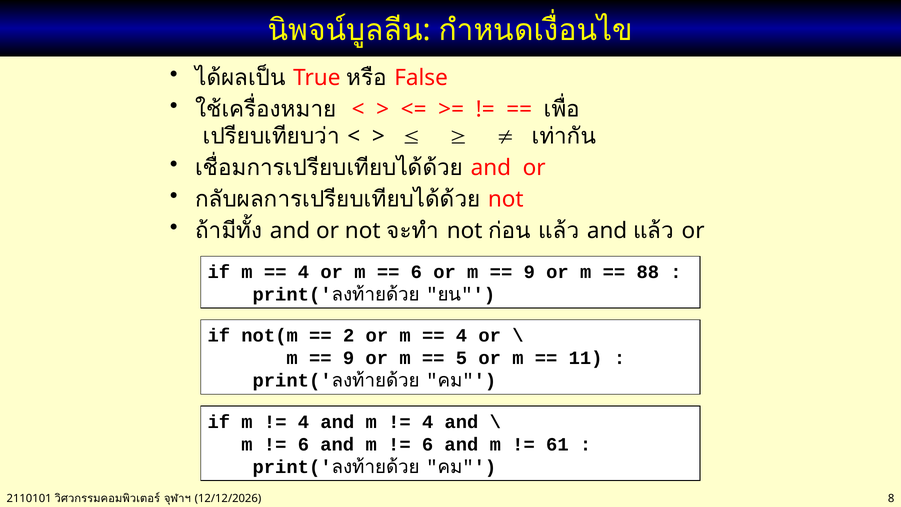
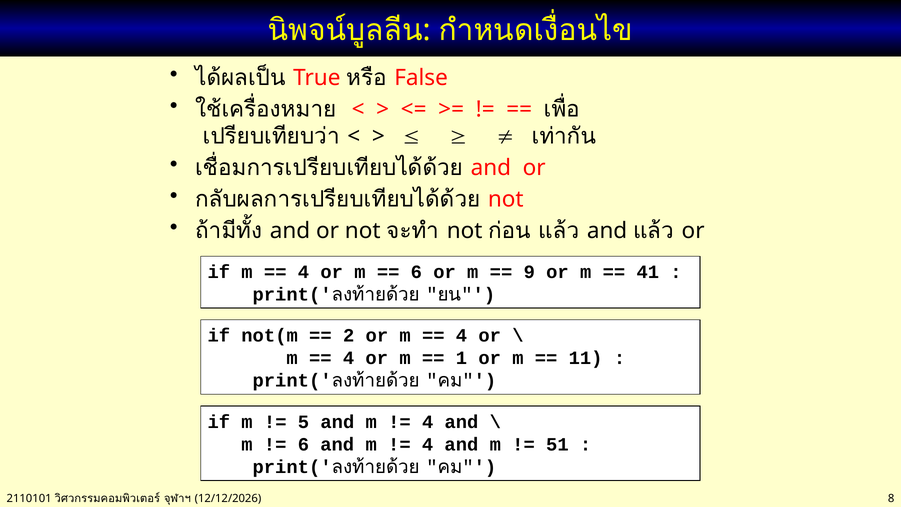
88: 88 -> 41 (648, 272)
9: 9 -> 4 (349, 358)
5: 5 -> 1 (461, 358)
4: 4 -> 5 (303, 422)
6: 6 -> 4 (428, 444)
61: 61 -> 51 (557, 444)
